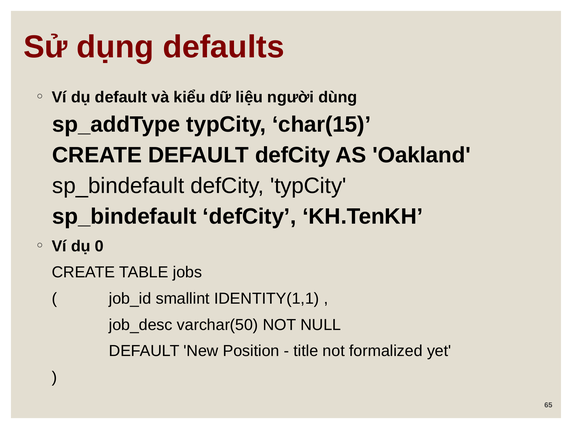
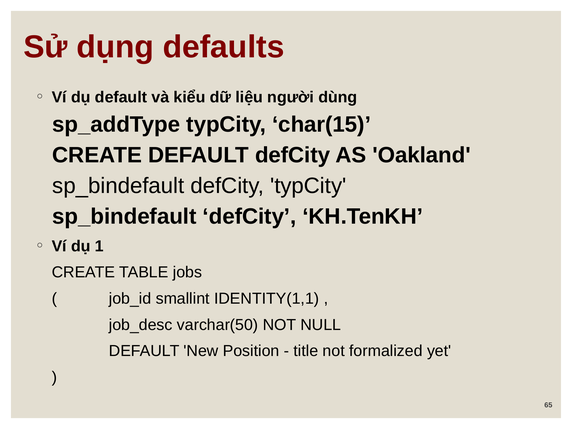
0: 0 -> 1 (99, 246)
